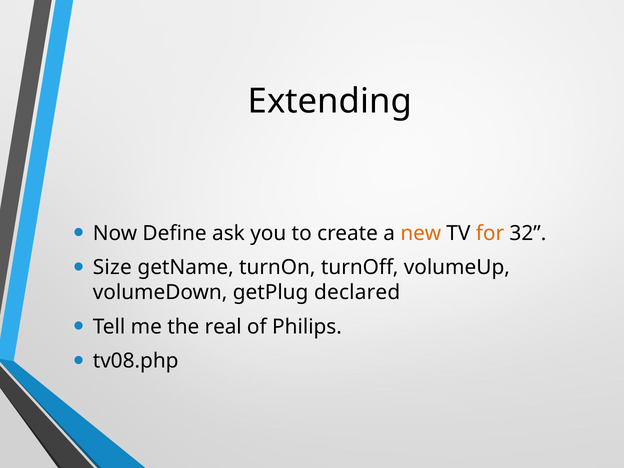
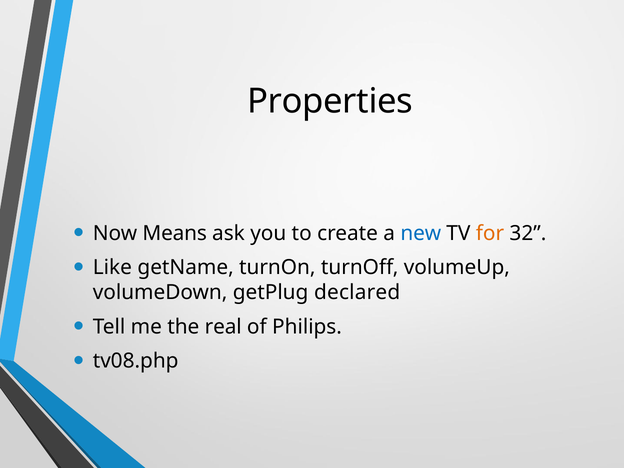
Extending: Extending -> Properties (330, 101)
Define: Define -> Means (175, 233)
new colour: orange -> blue (421, 233)
Size: Size -> Like (112, 268)
